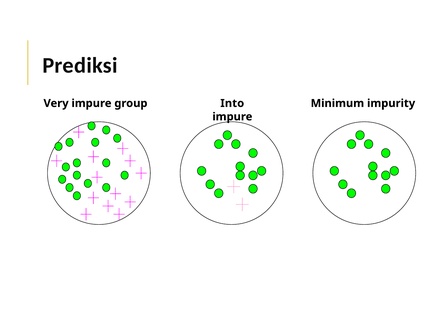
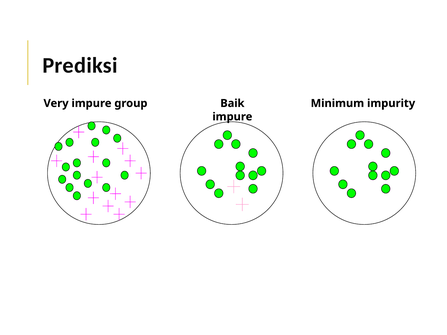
Into: Into -> Baik (232, 103)
